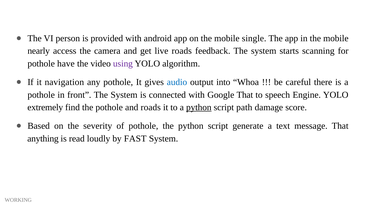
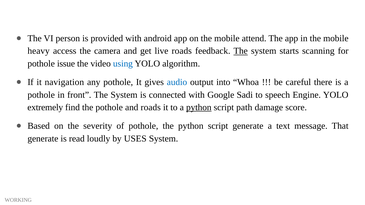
single: single -> attend (254, 38)
nearly: nearly -> heavy (39, 51)
The underline: none -> present (241, 51)
have: have -> issue (66, 64)
using colour: purple -> blue (123, 64)
Google That: That -> Sadi (245, 95)
anything: anything -> generate (43, 139)
FAST: FAST -> USES (135, 139)
